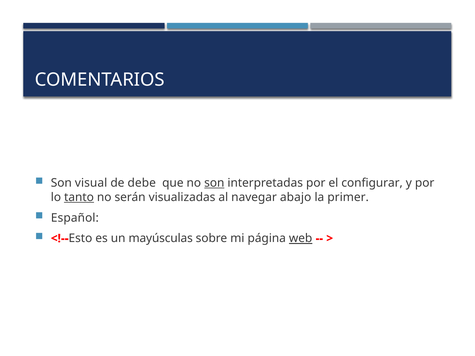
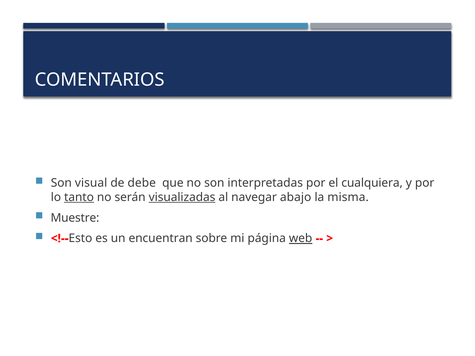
son underline: present -> none (214, 183)
configurar: configurar -> cualquiera (372, 183)
visualizadas underline: none -> present (182, 197)
primer: primer -> misma (348, 197)
Español: Español -> Muestre (75, 218)
mayúsculas: mayúsculas -> encuentran (161, 239)
